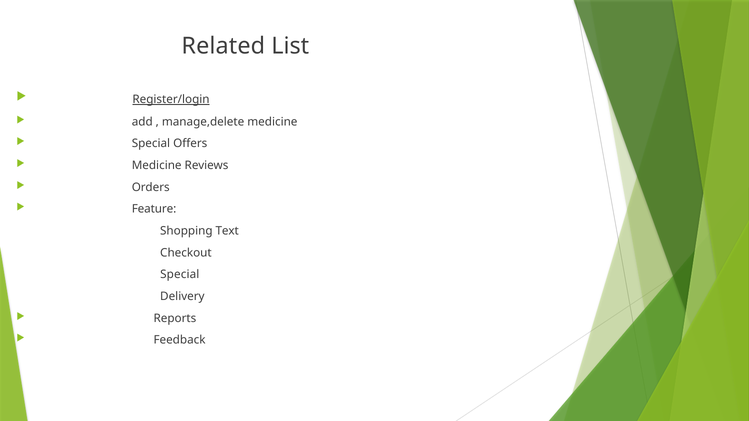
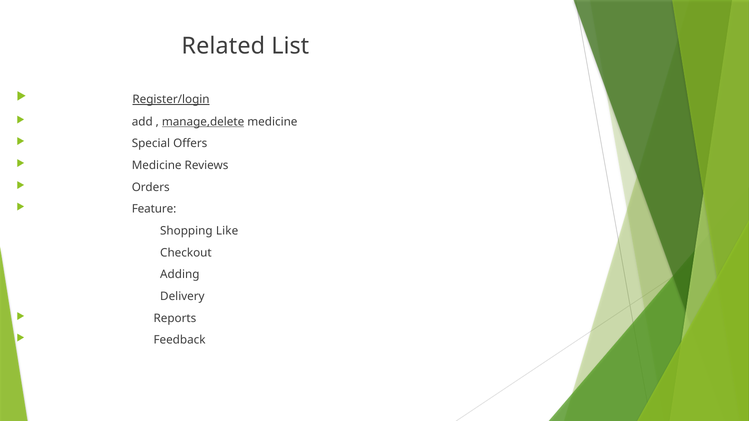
manage,delete underline: none -> present (203, 122)
Text: Text -> Like (227, 231)
Special: Special -> Adding (180, 275)
